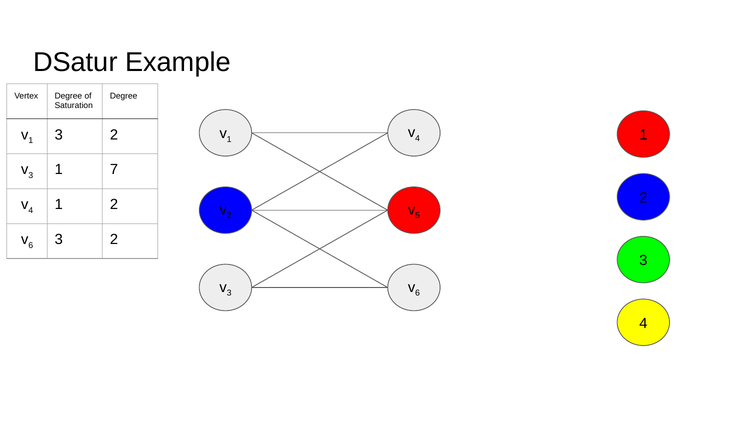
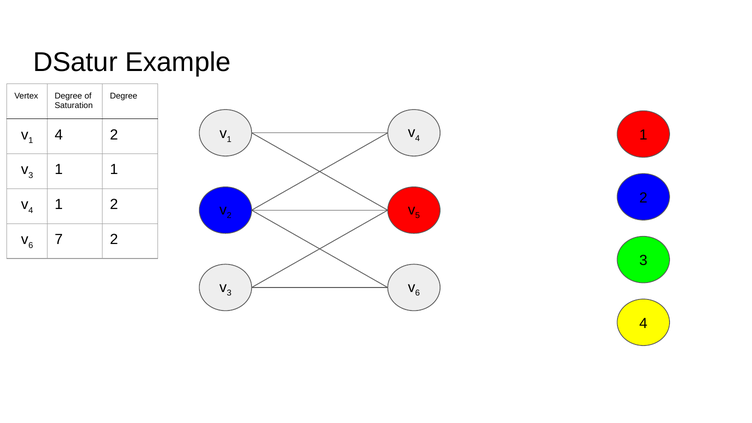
1 3: 3 -> 4 (59, 135)
1 7: 7 -> 1 (114, 170)
3: 3 -> 7 (59, 240)
